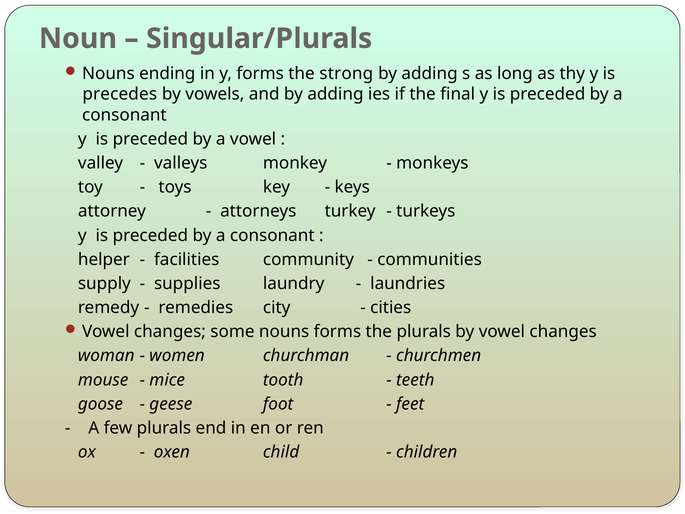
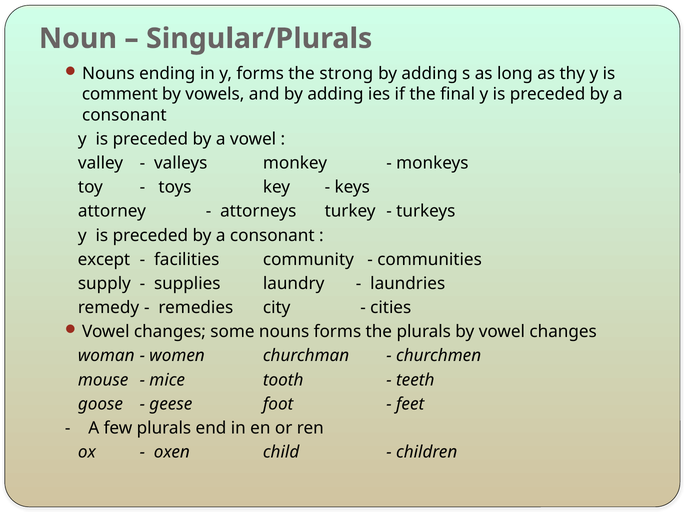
precedes: precedes -> comment (120, 94)
helper: helper -> except (104, 259)
